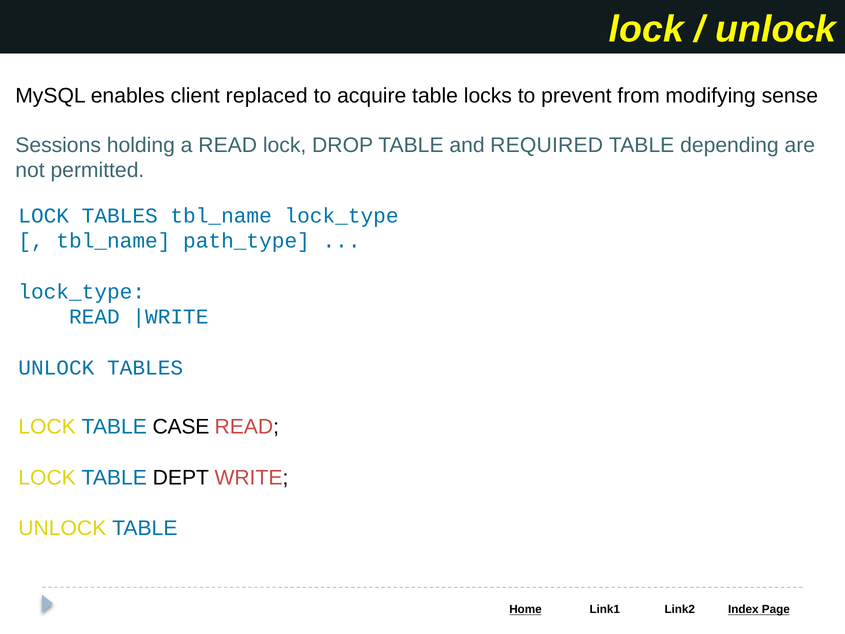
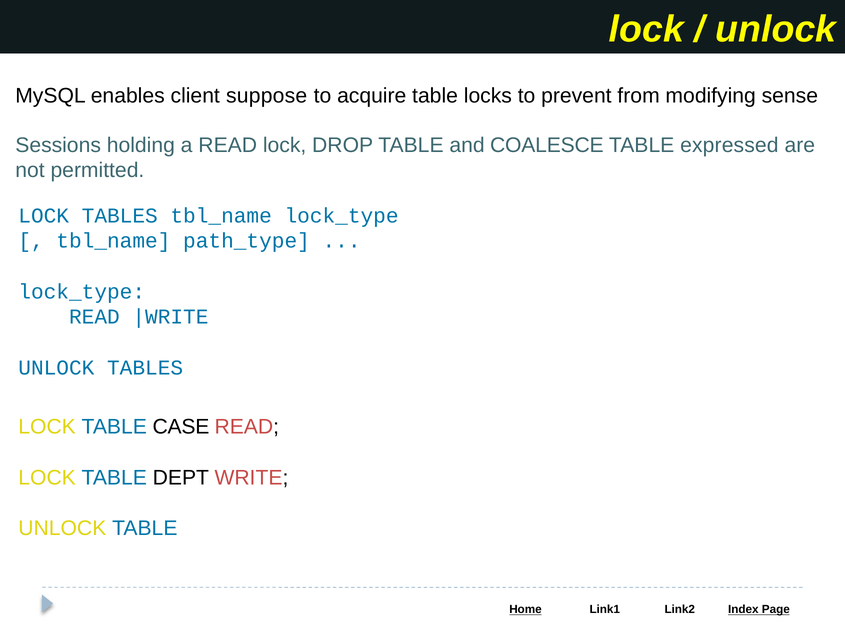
replaced: replaced -> suppose (267, 96)
REQUIRED: REQUIRED -> COALESCE (547, 145)
depending: depending -> expressed (729, 145)
